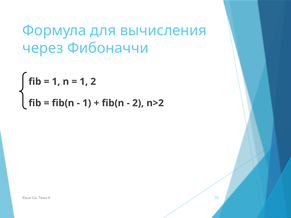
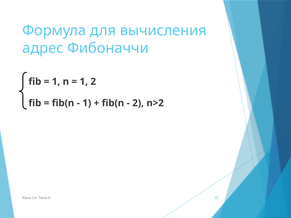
через: через -> адрес (43, 48)
